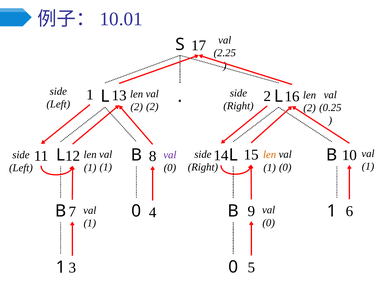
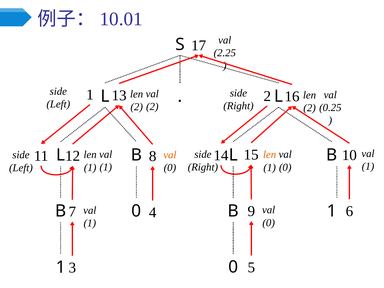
val colour: purple -> orange (170, 155)
